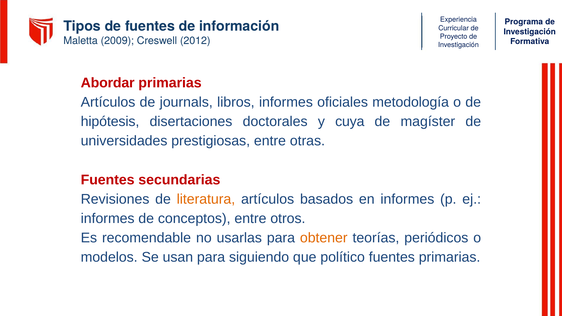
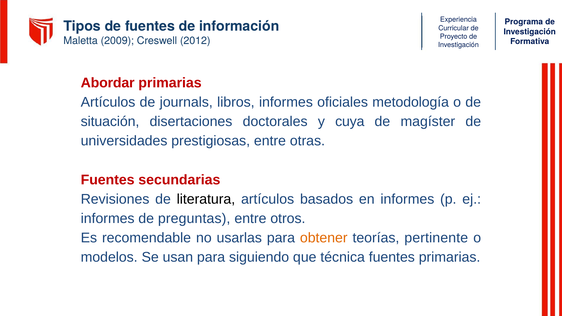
hipótesis: hipótesis -> situación (110, 122)
literatura colour: orange -> black (206, 199)
conceptos: conceptos -> preguntas (194, 219)
periódicos: periódicos -> pertinente (436, 238)
político: político -> técnica (343, 257)
